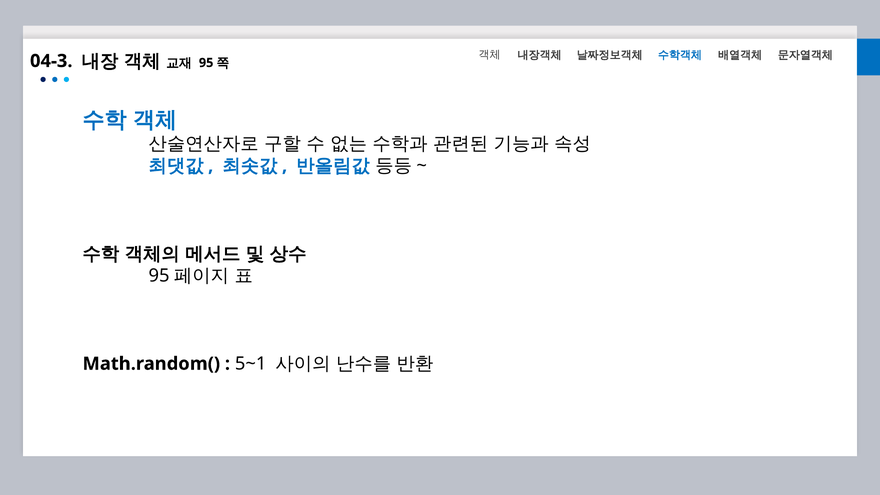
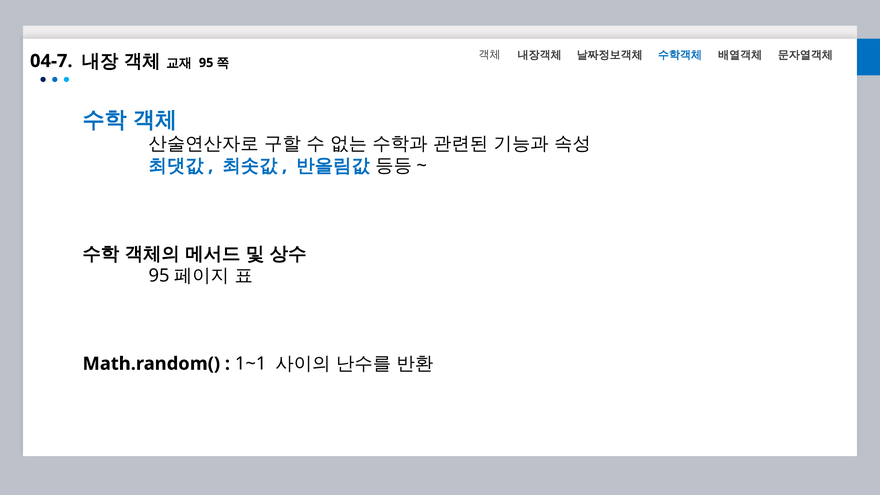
04-3: 04-3 -> 04-7 (51, 61)
5~1: 5~1 -> 1~1 (251, 364)
